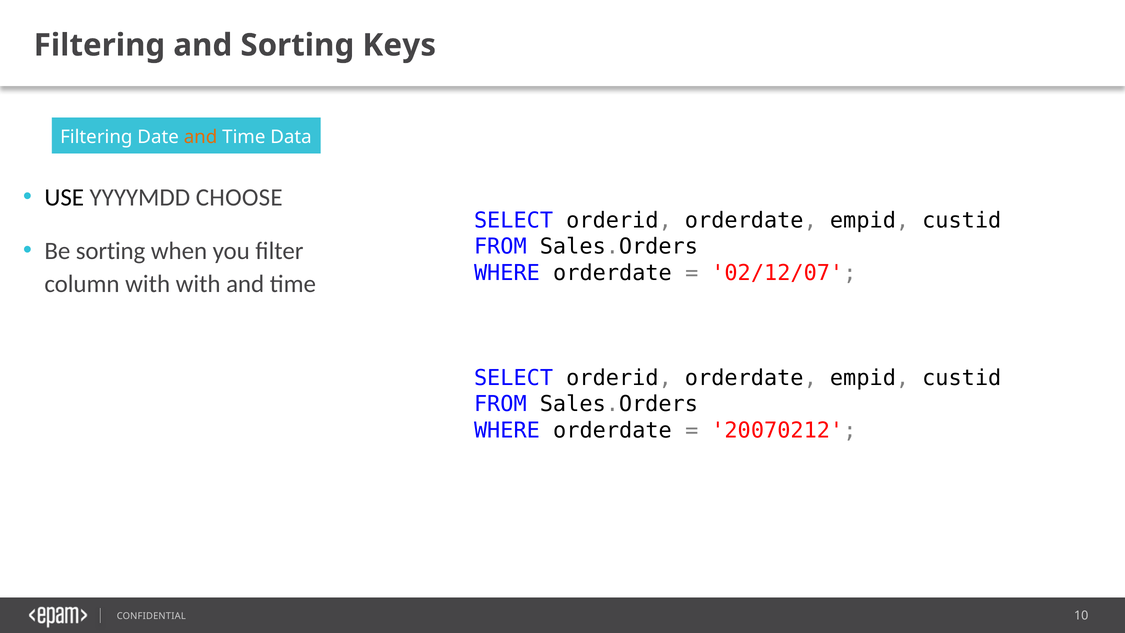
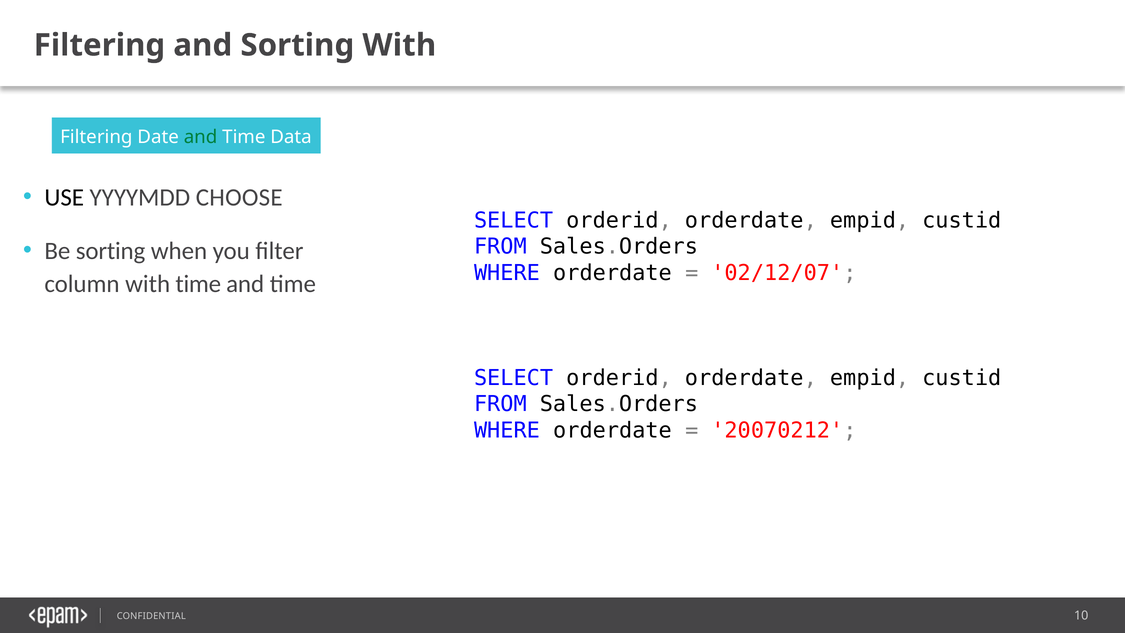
Sorting Keys: Keys -> With (399, 45)
and colour: orange -> green (201, 137)
with with: with -> time (198, 284)
